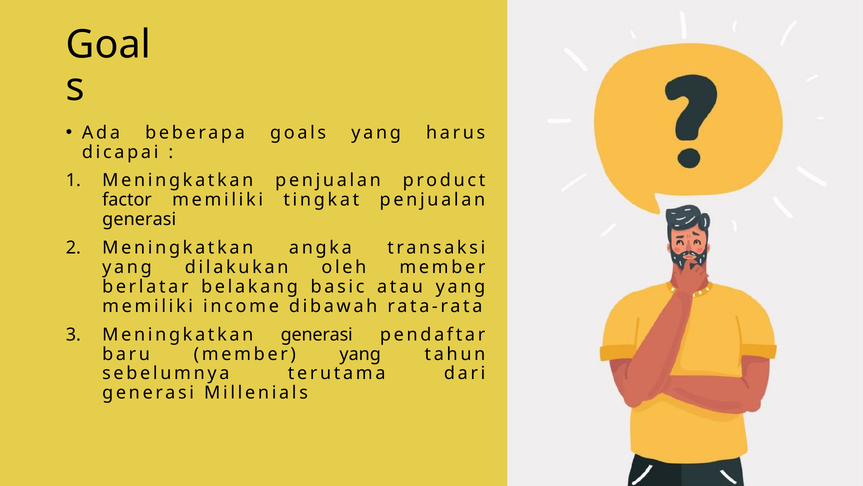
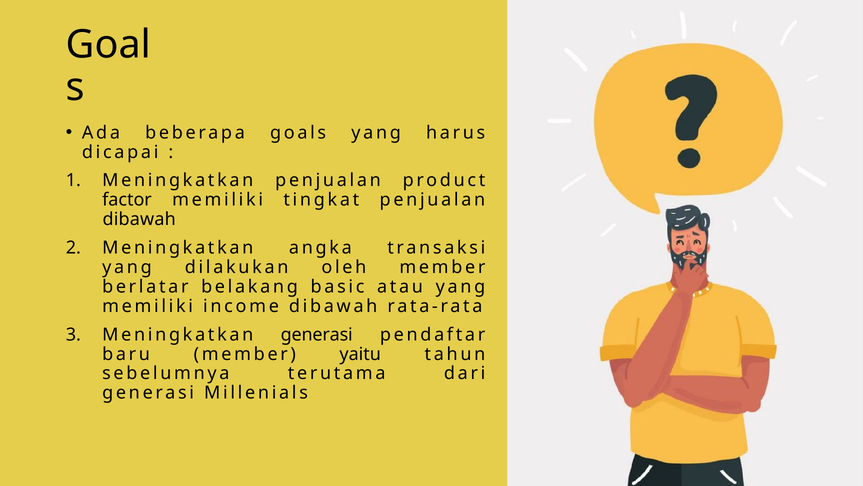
generasi: generasi -> dibawah (139, 219)
member yang: yang -> yaitu (360, 354)
